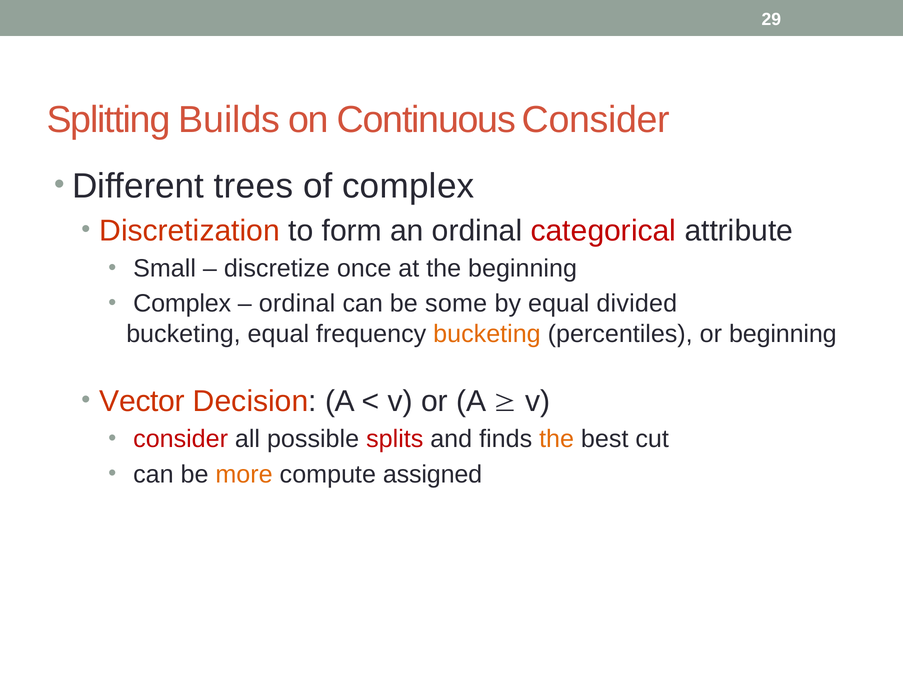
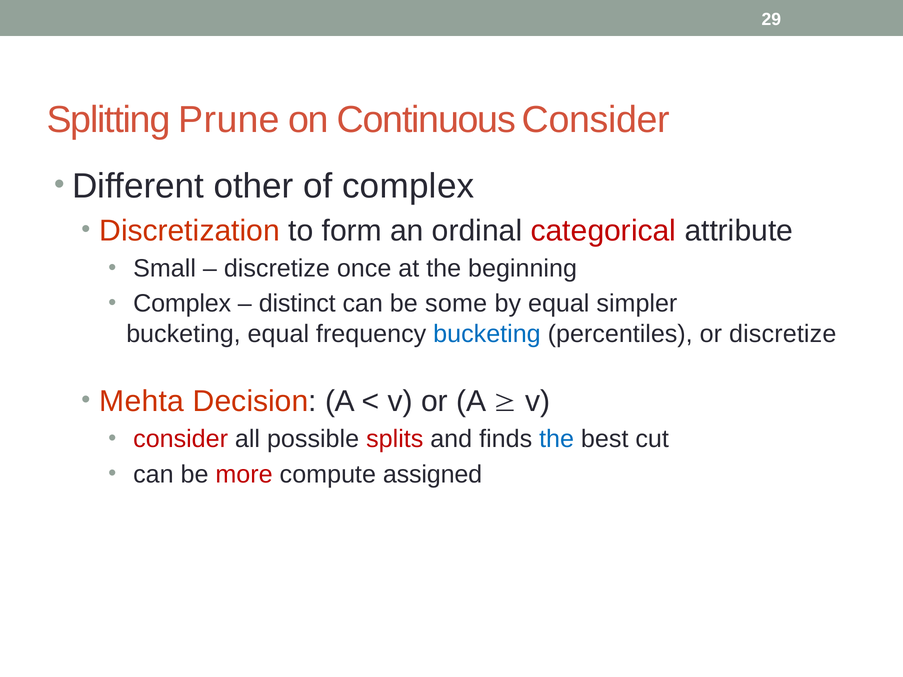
Builds: Builds -> Prune (229, 120)
trees: trees -> other (254, 186)
ordinal: ordinal -> distinct (297, 304)
divided: divided -> simpler (637, 304)
bucketing colour: orange -> blue (487, 334)
or beginning: beginning -> discretize (783, 334)
Vector: Vector -> Mehta (142, 401)
the colour: orange -> blue (557, 439)
more colour: orange -> red (244, 474)
